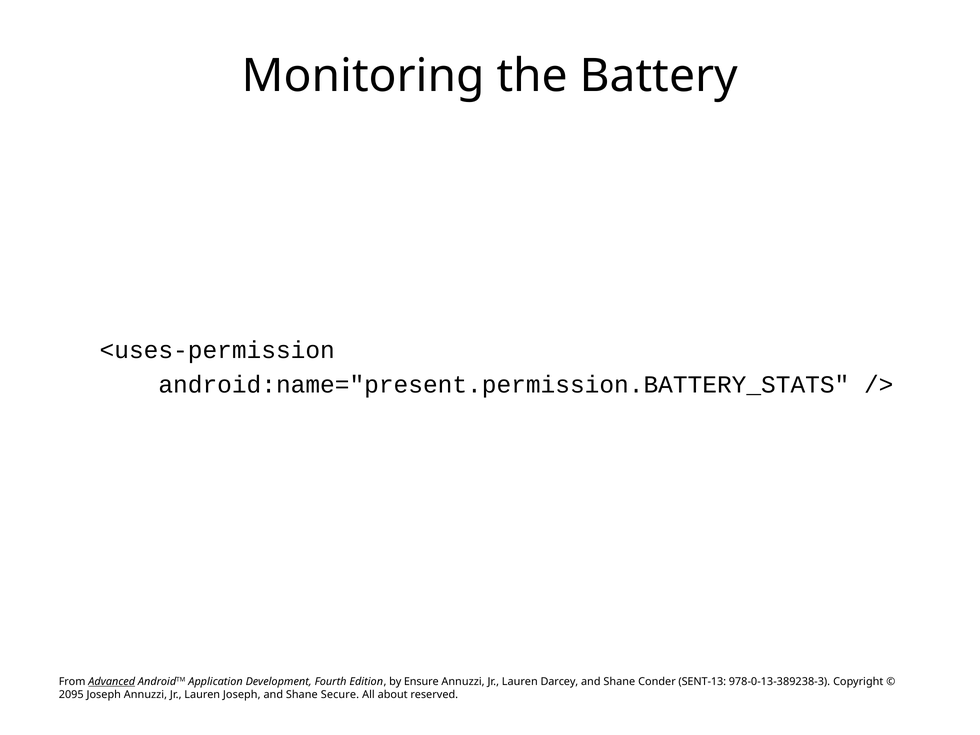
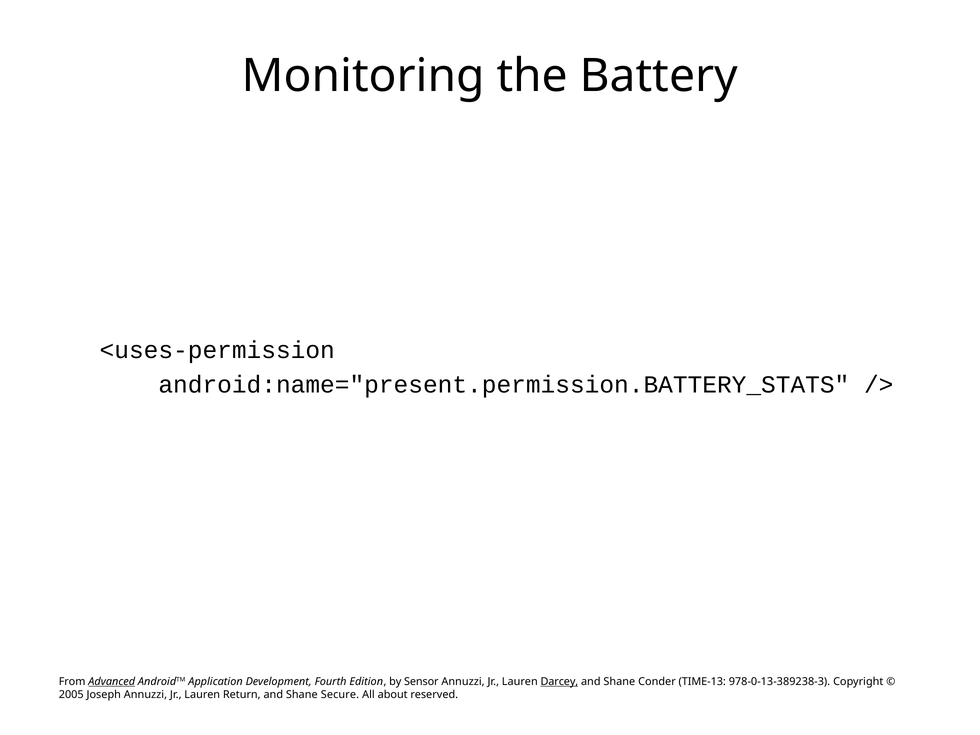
Ensure: Ensure -> Sensor (421, 682)
Darcey underline: none -> present (559, 682)
SENT-13: SENT-13 -> TIME-13 (702, 682)
2095: 2095 -> 2005 (71, 695)
Lauren Joseph: Joseph -> Return (242, 695)
